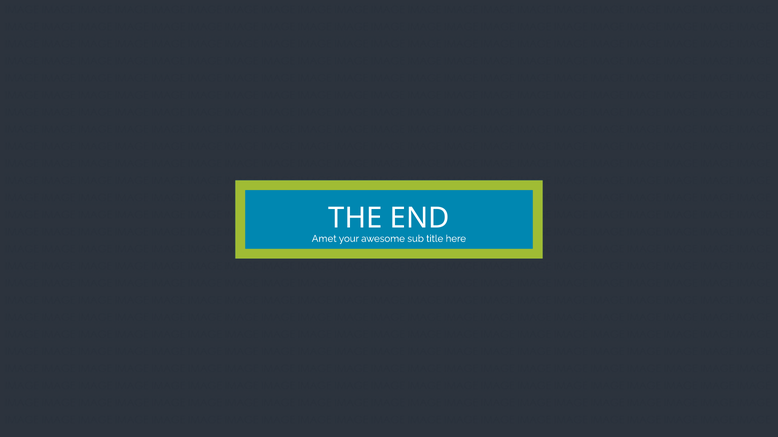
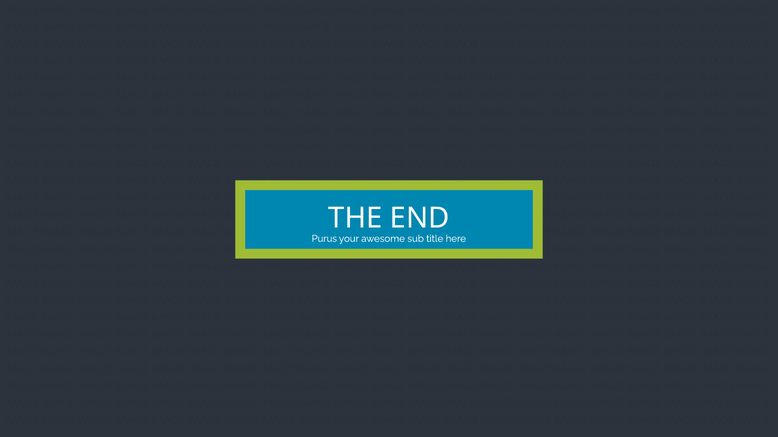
Amet: Amet -> Purus (324, 239)
